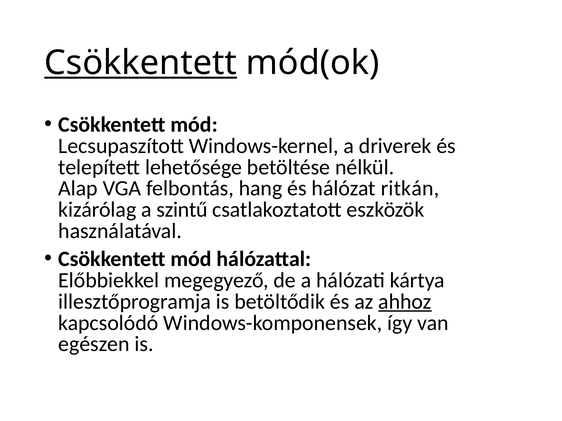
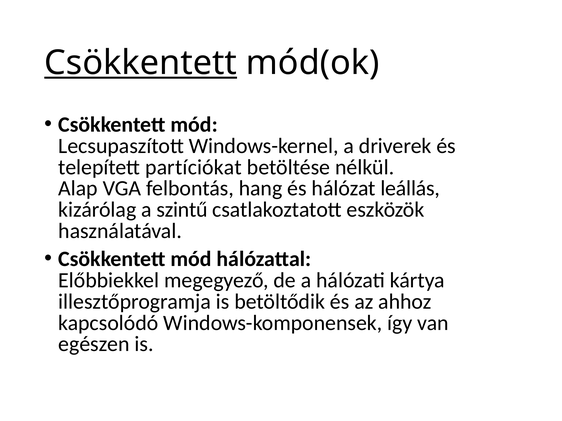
lehetősége: lehetősége -> partíciókat (193, 167)
ritkán: ritkán -> leállás (410, 189)
ahhoz underline: present -> none (405, 302)
